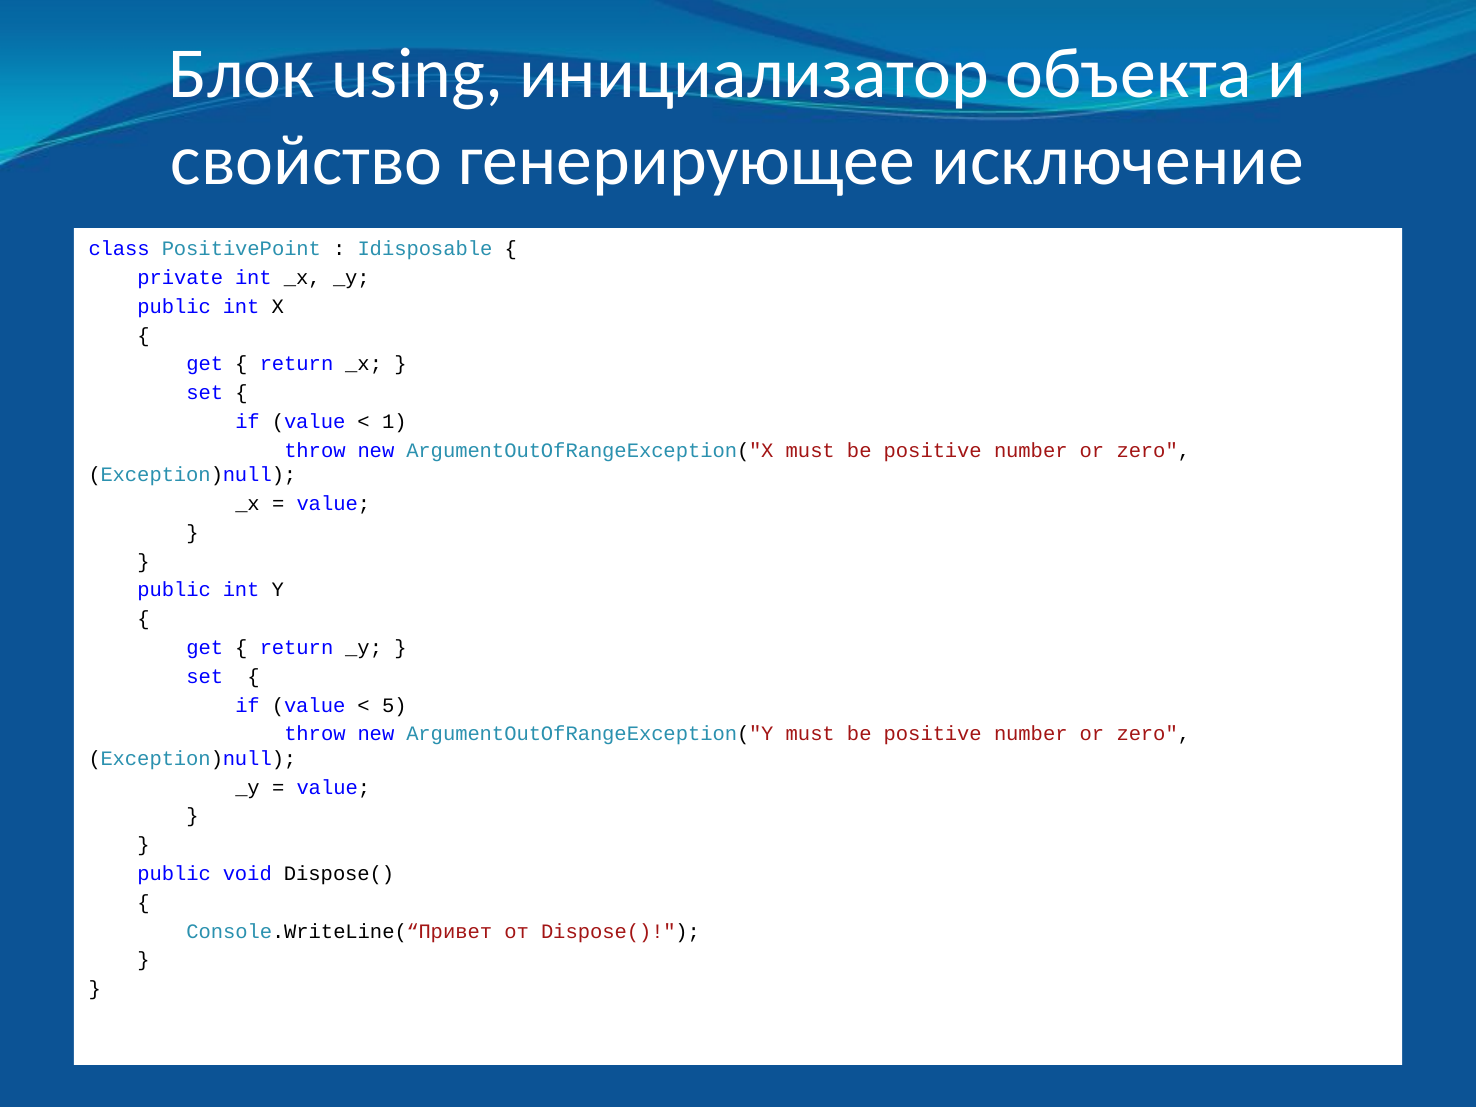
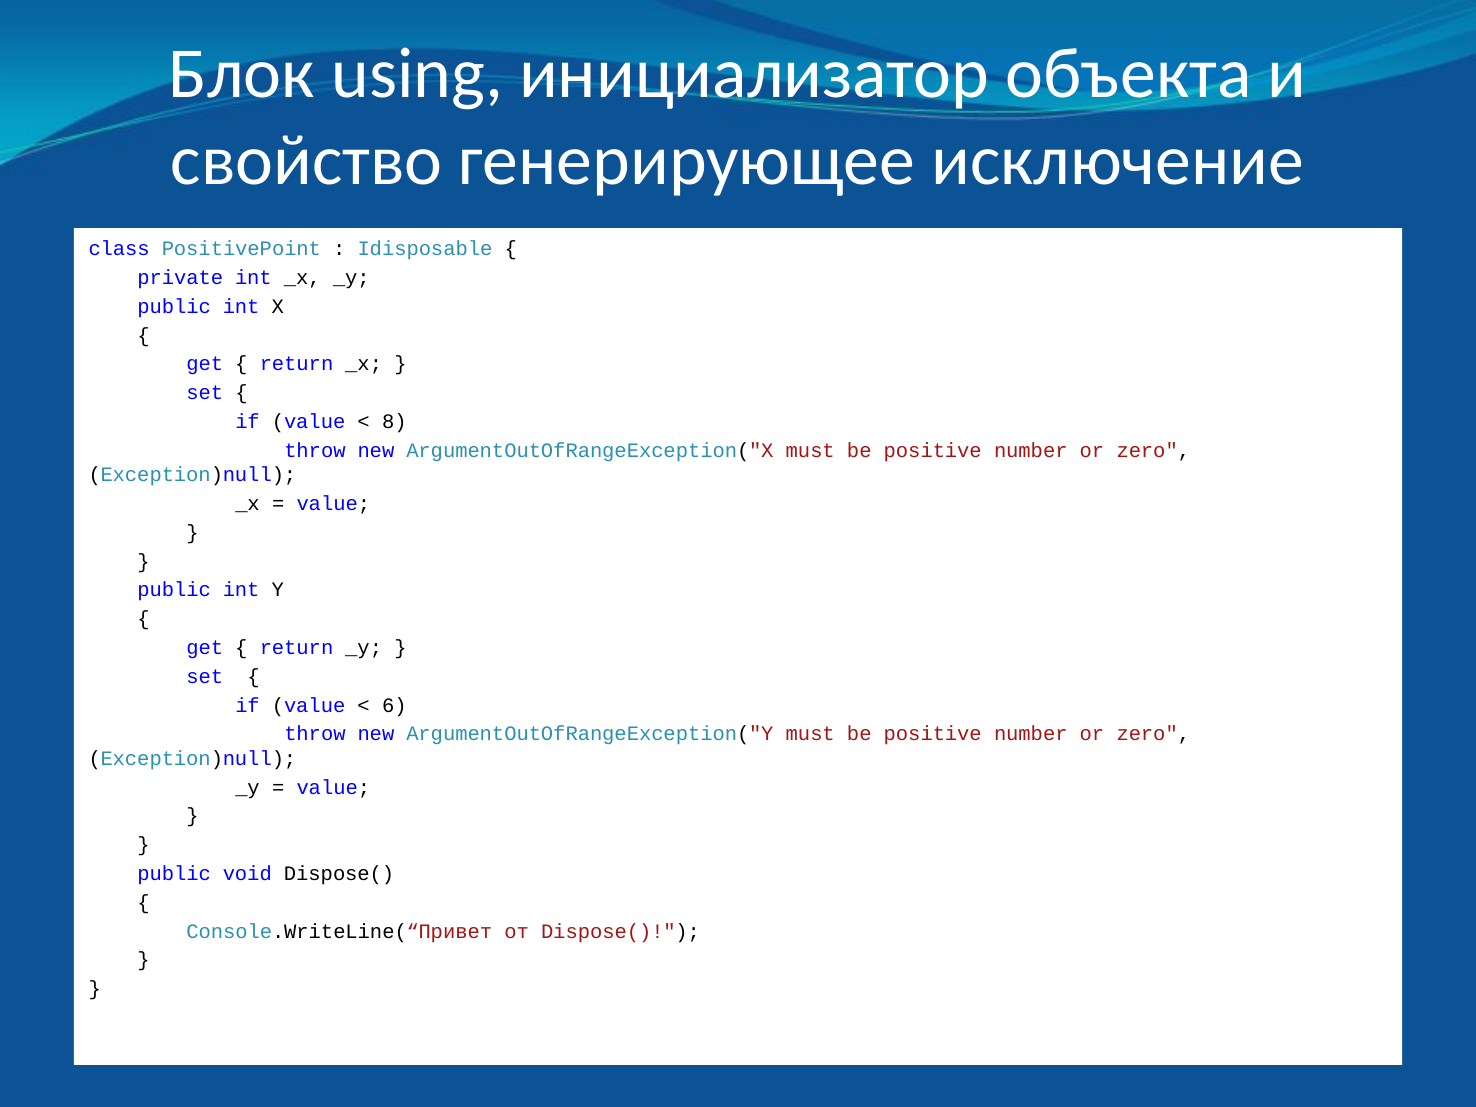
1: 1 -> 8 (394, 422)
5: 5 -> 6 (394, 705)
